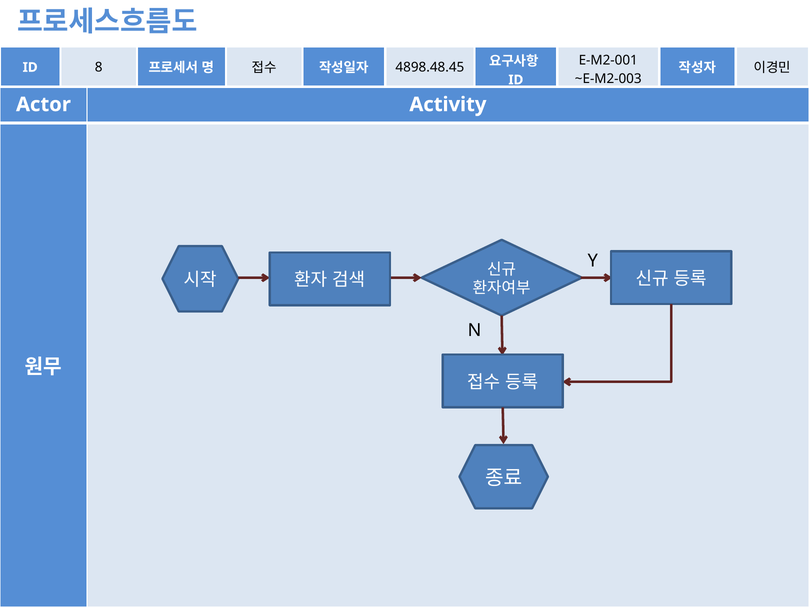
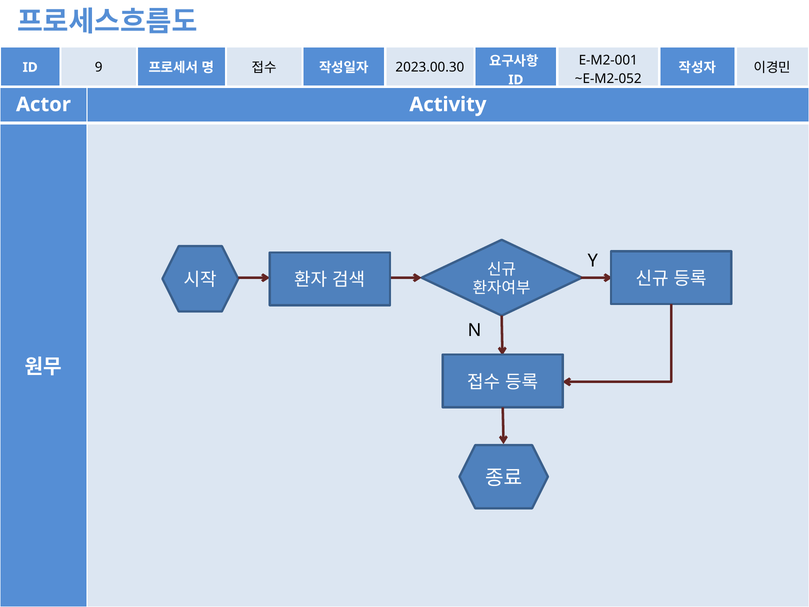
8: 8 -> 9 (99, 67)
4898.48.45: 4898.48.45 -> 2023.00.30 (430, 67)
~E-M2-003: ~E-M2-003 -> ~E-M2-052 (608, 79)
